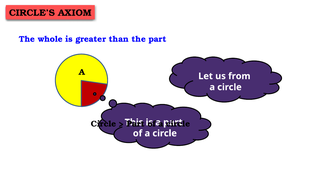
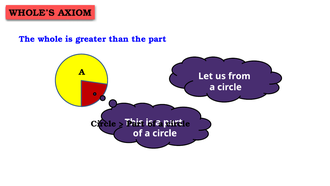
CIRCLE’S: CIRCLE’S -> WHOLE’S (32, 13)
